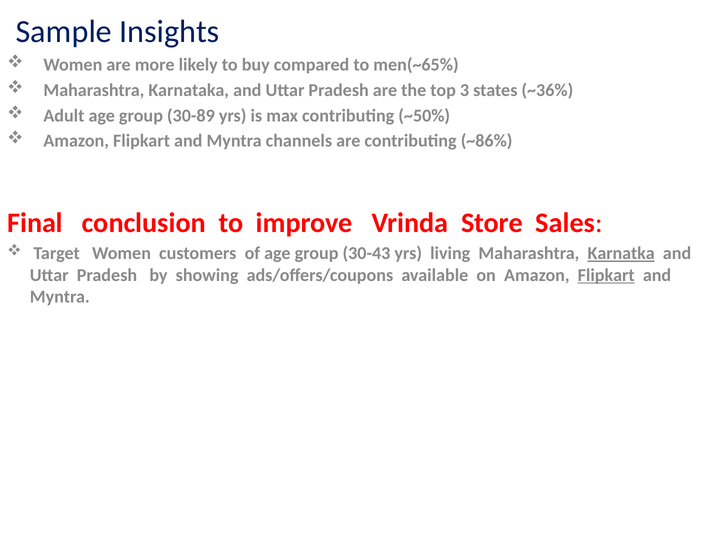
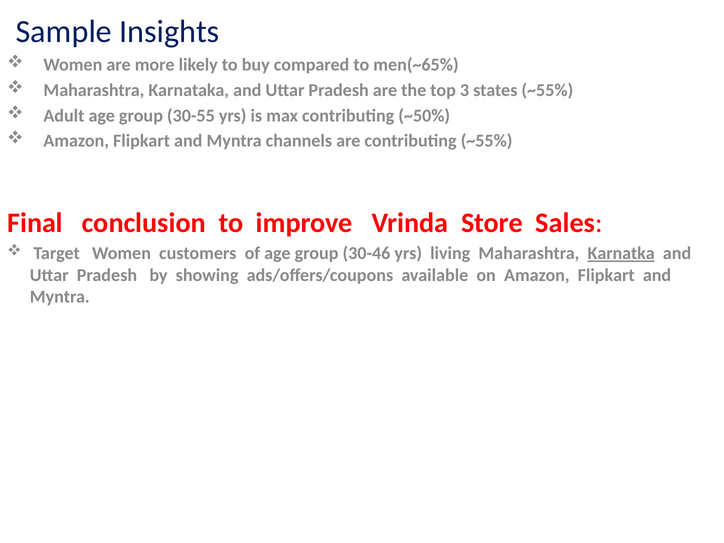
states ~36%: ~36% -> ~55% (547, 90)
30-89: 30-89 -> 30-55 (191, 116)
contributing ~86%: ~86% -> ~55% (487, 141)
30-43: 30-43 -> 30-46 (366, 253)
Flipkart underline: present -> none (606, 275)
